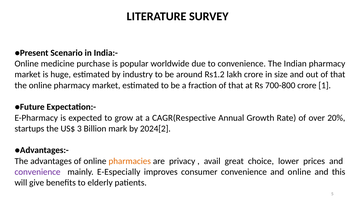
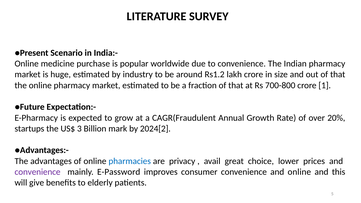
CAGR(Respective: CAGR(Respective -> CAGR(Fraudulent (184, 118)
pharmacies colour: orange -> blue (130, 161)
E-Especially: E-Especially -> E-Password (119, 172)
